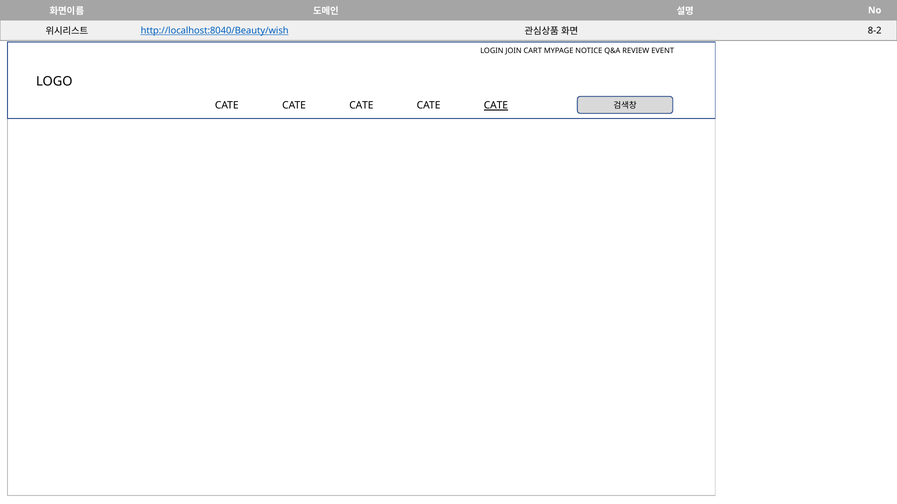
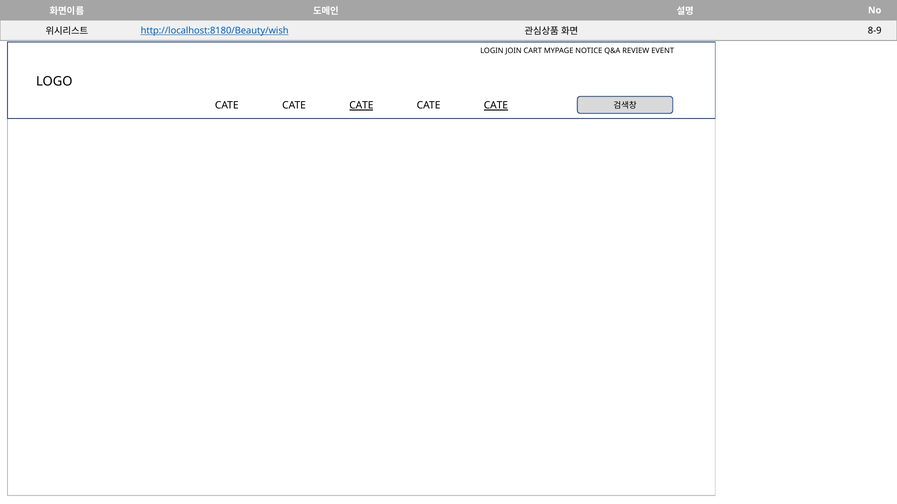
http://localhost:8040/Beauty/wish: http://localhost:8040/Beauty/wish -> http://localhost:8180/Beauty/wish (215, 30)
8-2: 8-2 -> 8-9 (875, 30)
CATE underline: none -> present (361, 106)
